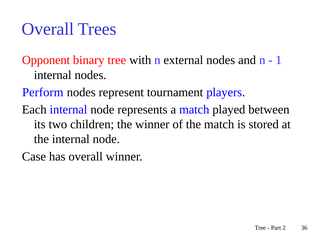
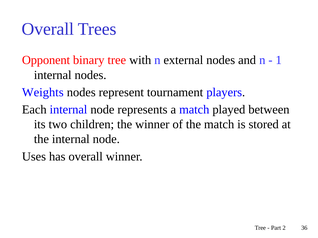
Perform: Perform -> Weights (43, 92)
Case: Case -> Uses (34, 157)
